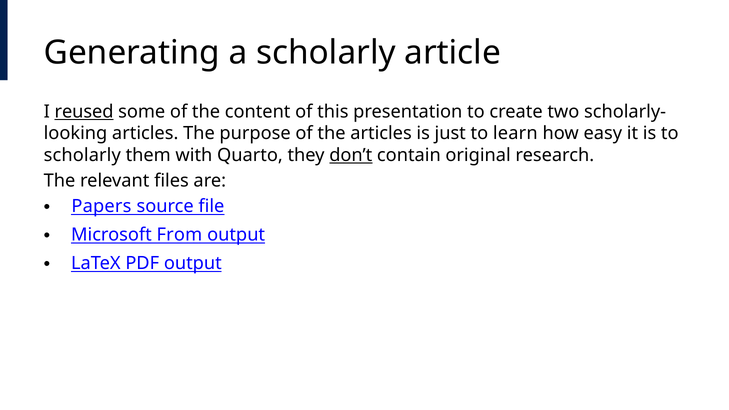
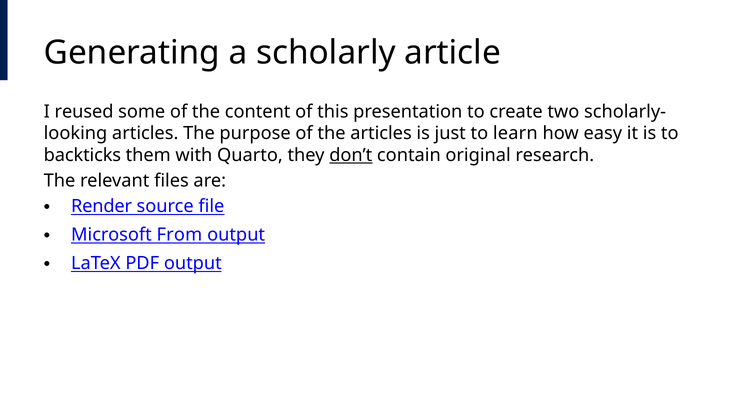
reused underline: present -> none (84, 112)
scholarly: scholarly -> backticks (82, 155)
Papers: Papers -> Render (102, 206)
